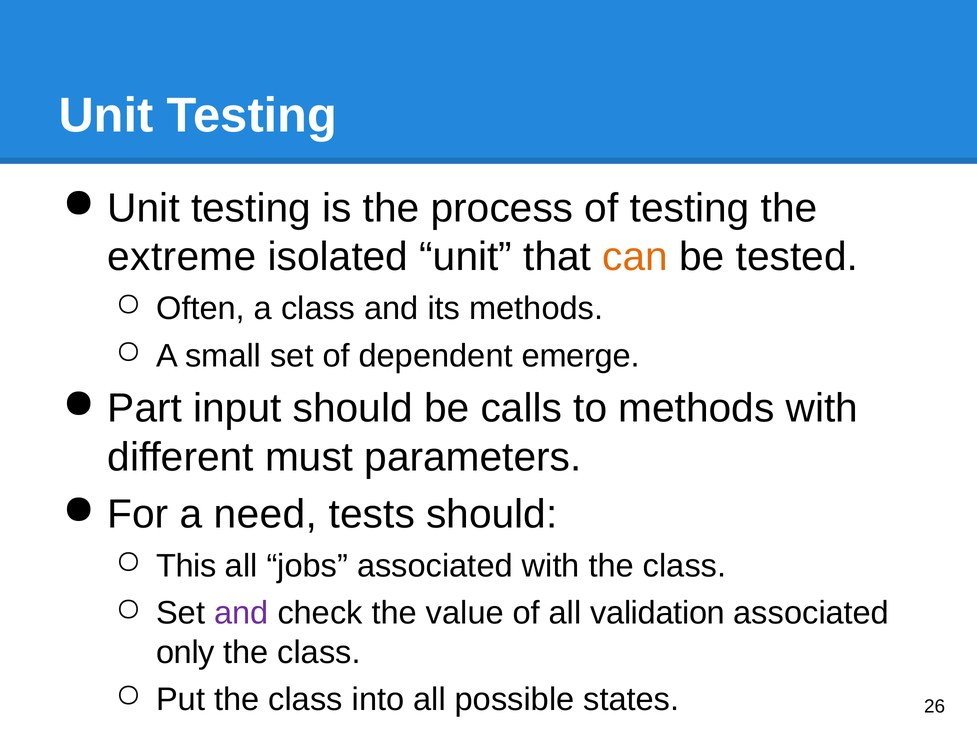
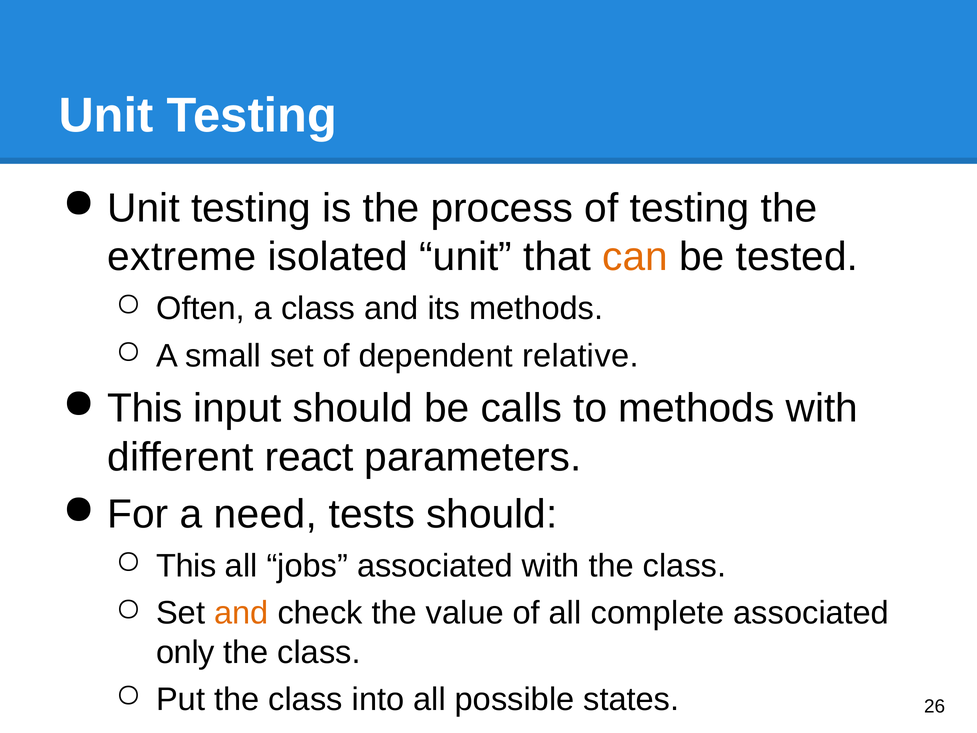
emerge: emerge -> relative (580, 356)
Part: Part -> This (145, 408)
must: must -> react (309, 457)
and colour: purple -> orange (241, 613)
validation: validation -> complete (657, 613)
